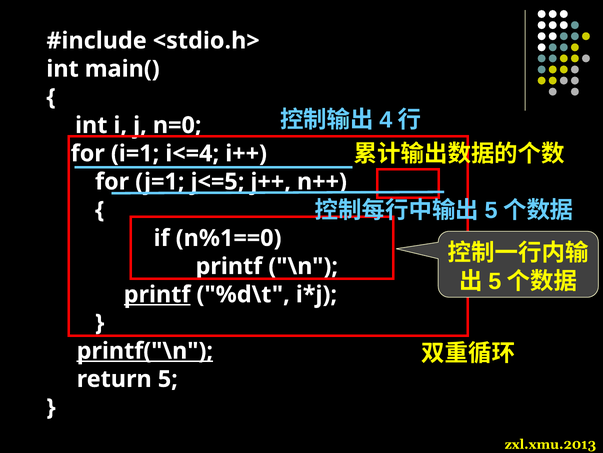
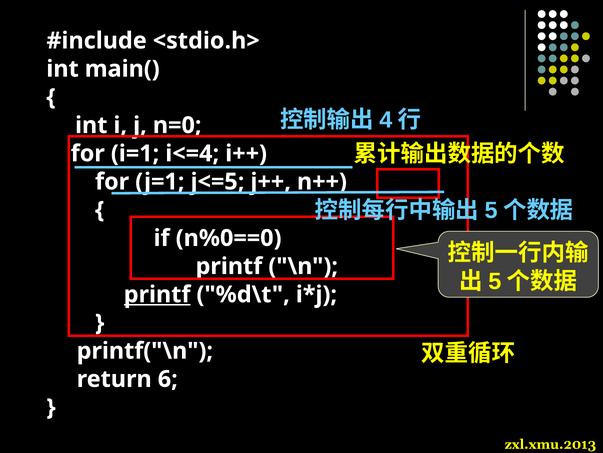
n%1==0: n%1==0 -> n%0==0 (229, 238)
printf("\n underline: present -> none (145, 350)
return 5: 5 -> 6 (168, 379)
